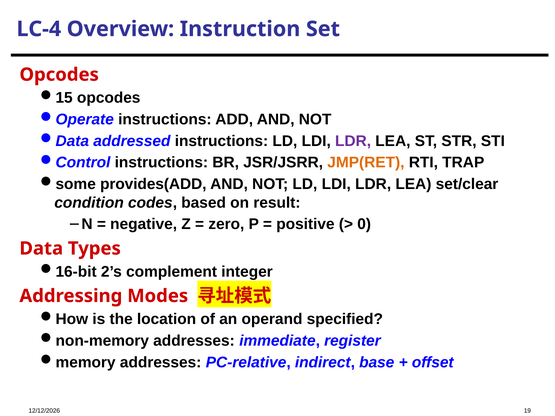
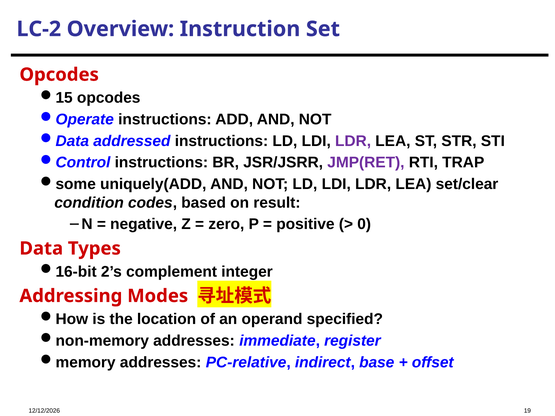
LC-4: LC-4 -> LC-2 (39, 29)
JMP(RET colour: orange -> purple (366, 163)
provides(ADD: provides(ADD -> uniquely(ADD (153, 184)
